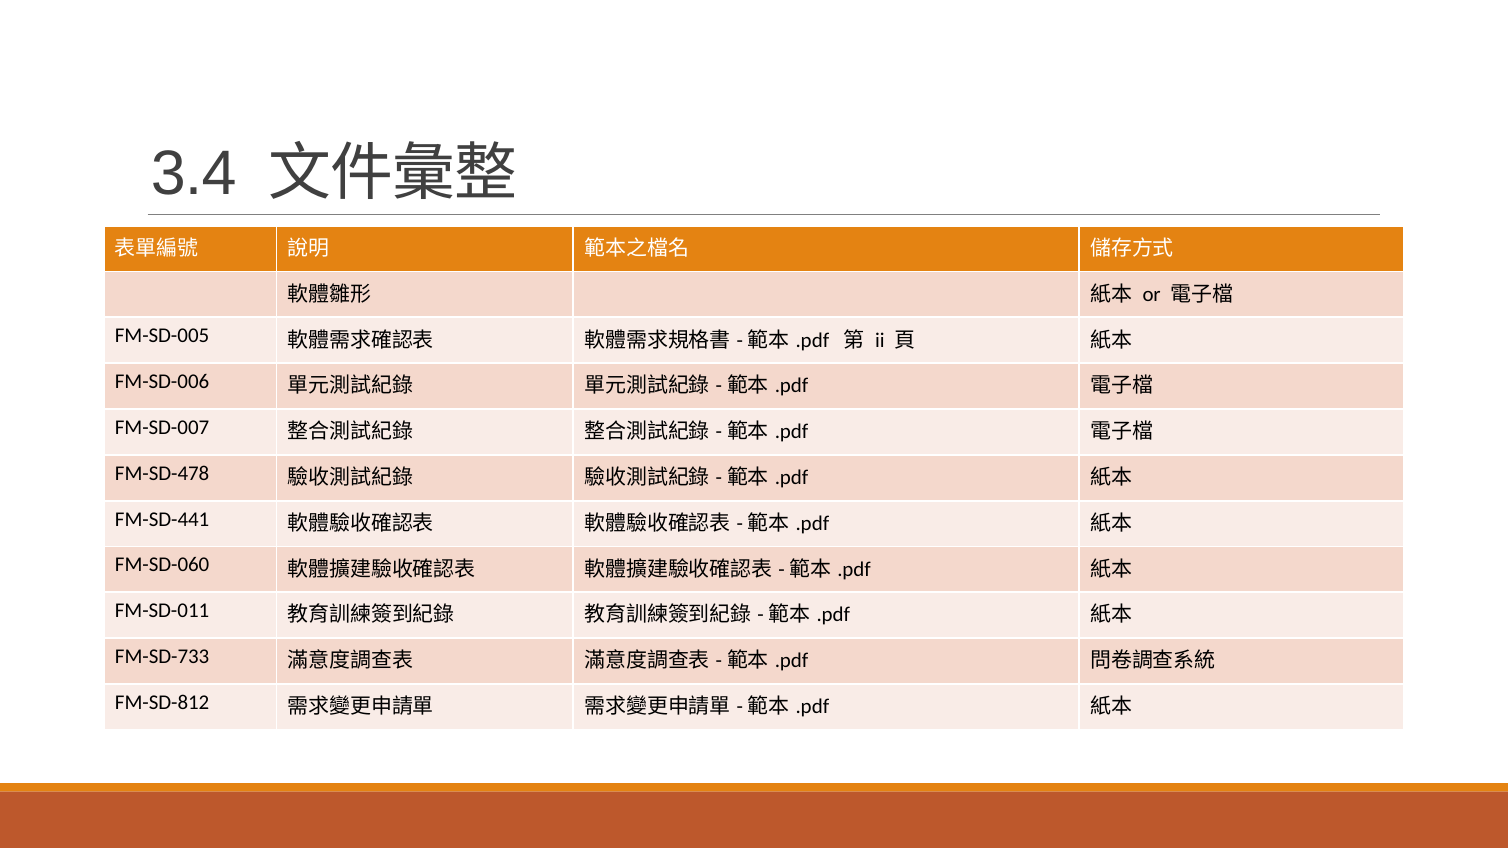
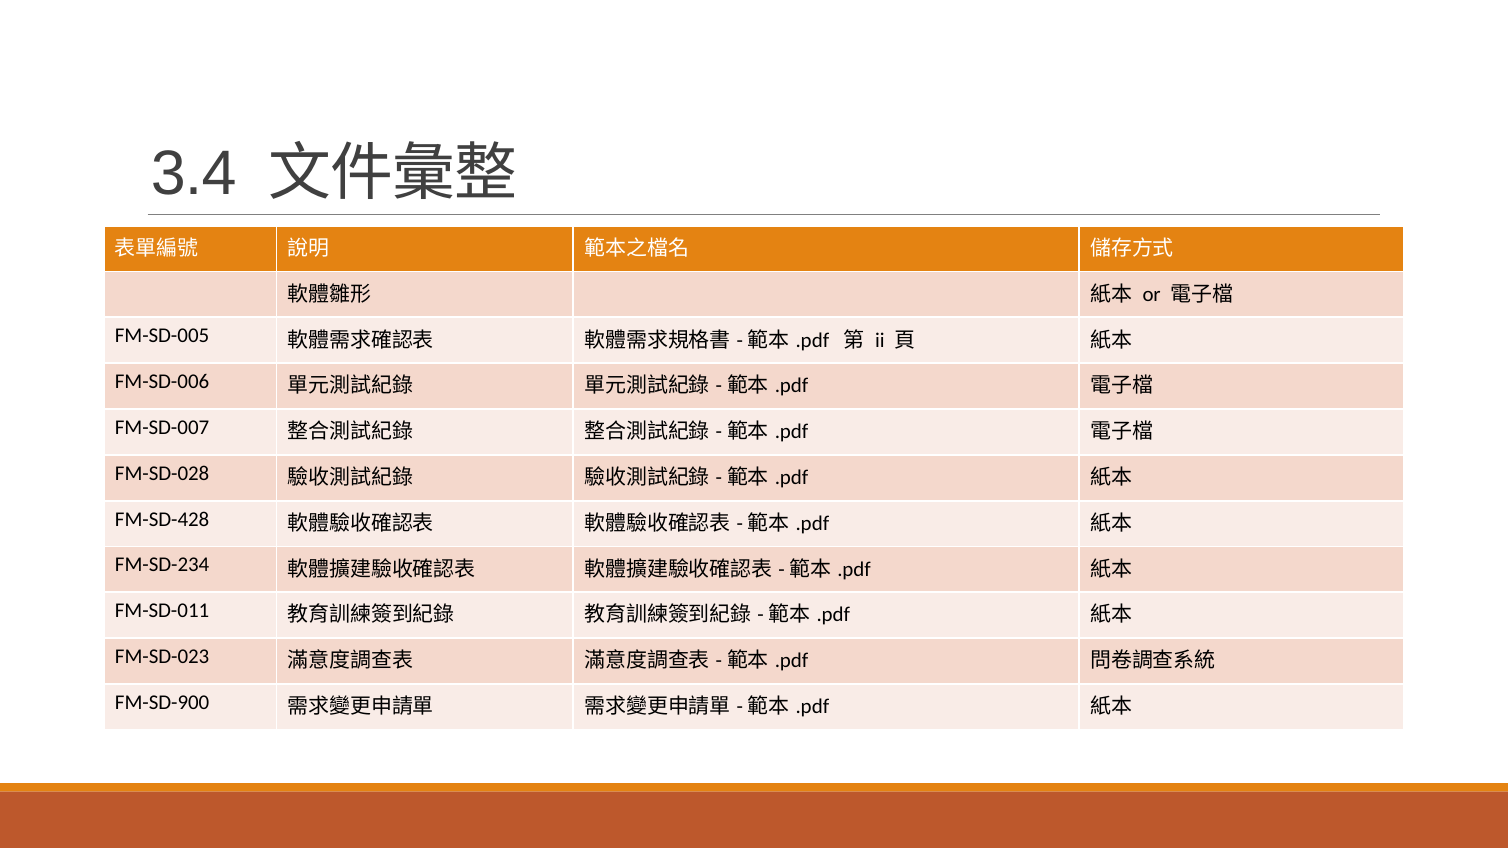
FM-SD-478: FM-SD-478 -> FM-SD-028 (162, 474)
FM-SD-441: FM-SD-441 -> FM-SD-428 (162, 519)
FM-SD-060: FM-SD-060 -> FM-SD-234 (162, 565)
FM-SD-733: FM-SD-733 -> FM-SD-023 (162, 657)
FM-SD-812: FM-SD-812 -> FM-SD-900 (162, 703)
